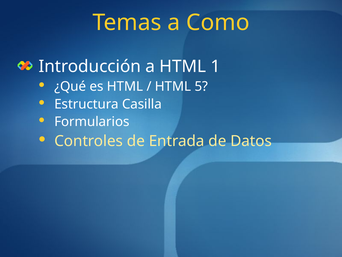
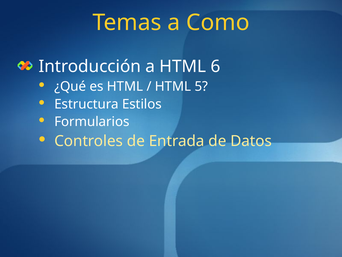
1: 1 -> 6 (215, 66)
Casilla: Casilla -> Estilos (142, 104)
